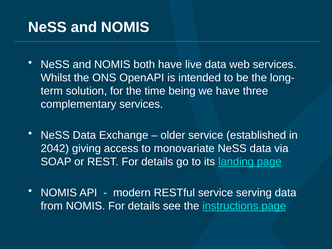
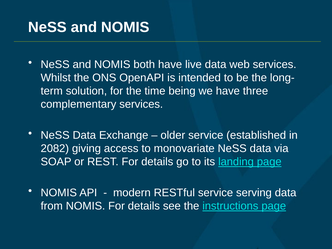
2042: 2042 -> 2082 (55, 149)
